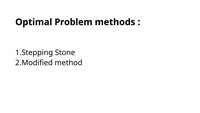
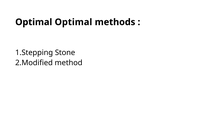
Optimal Problem: Problem -> Optimal (73, 22)
